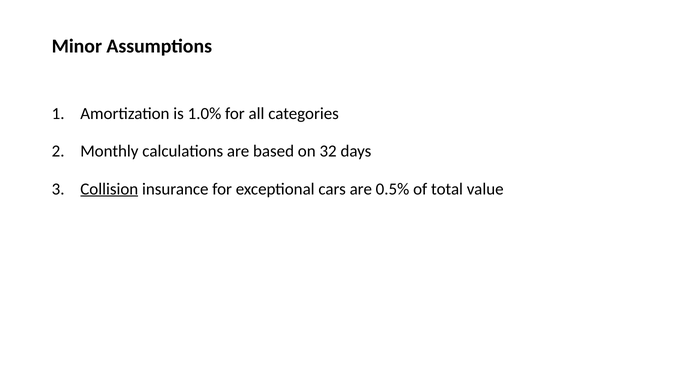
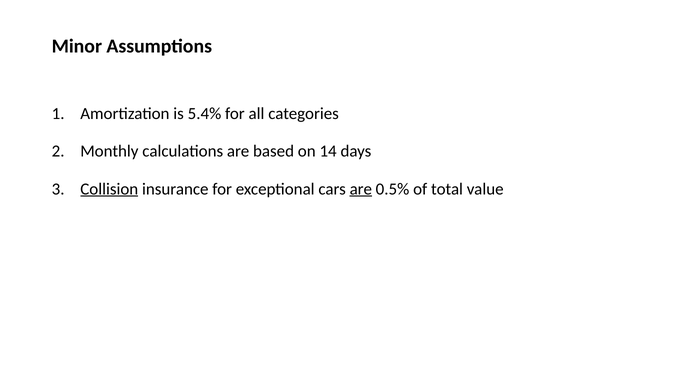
1.0%: 1.0% -> 5.4% (204, 114)
32: 32 -> 14 (328, 152)
are underline: none -> present (361, 189)
